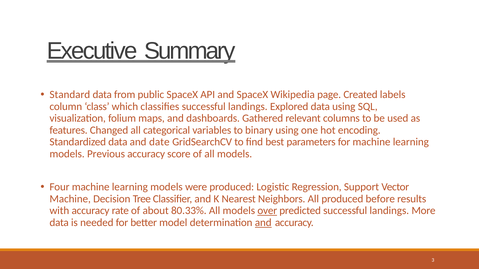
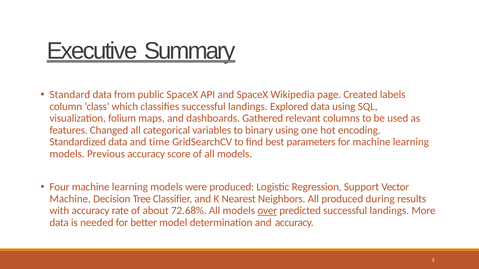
date: date -> time (159, 142)
before: before -> during (380, 199)
80.33%: 80.33% -> 72.68% (189, 211)
and underline: present -> none (263, 223)
